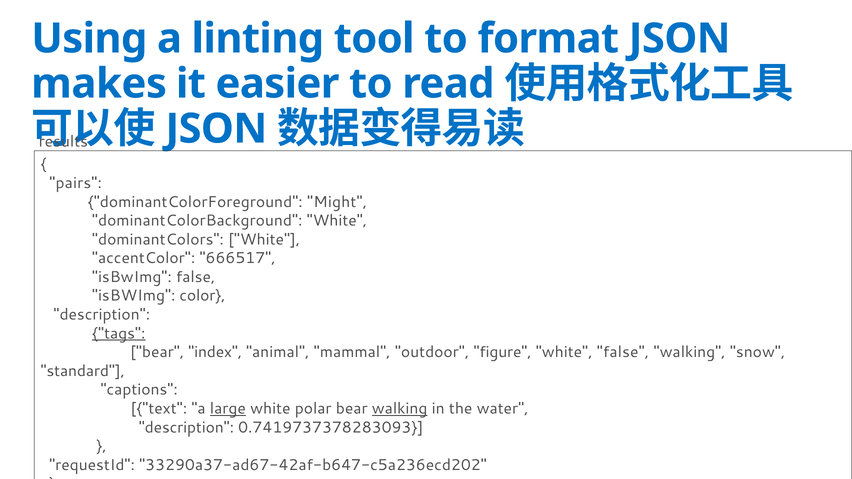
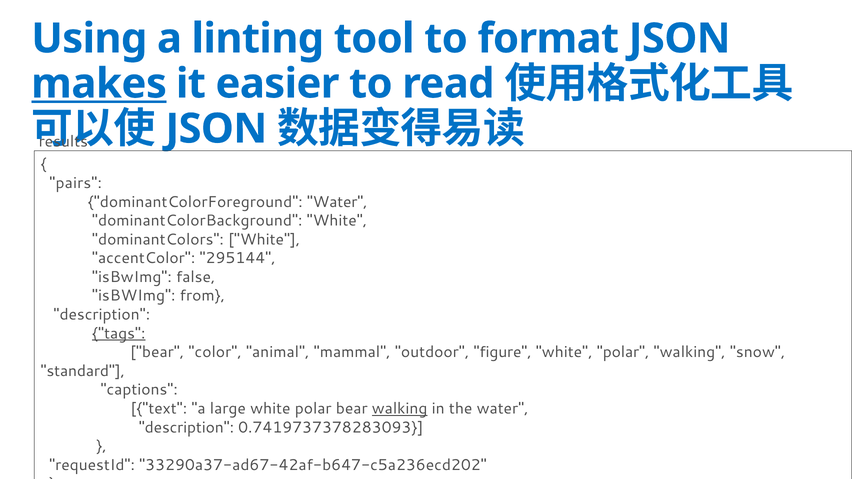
makes underline: none -> present (99, 84)
dominantColorForeground Might: Might -> Water (337, 202)
666517: 666517 -> 295144 (238, 258)
color: color -> from (202, 296)
index: index -> color (215, 352)
false: false -> polar (623, 352)
large underline: present -> none (228, 409)
